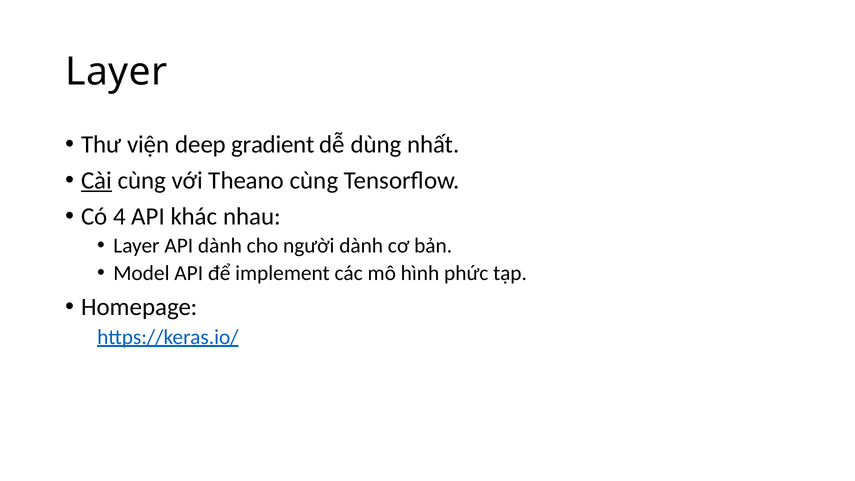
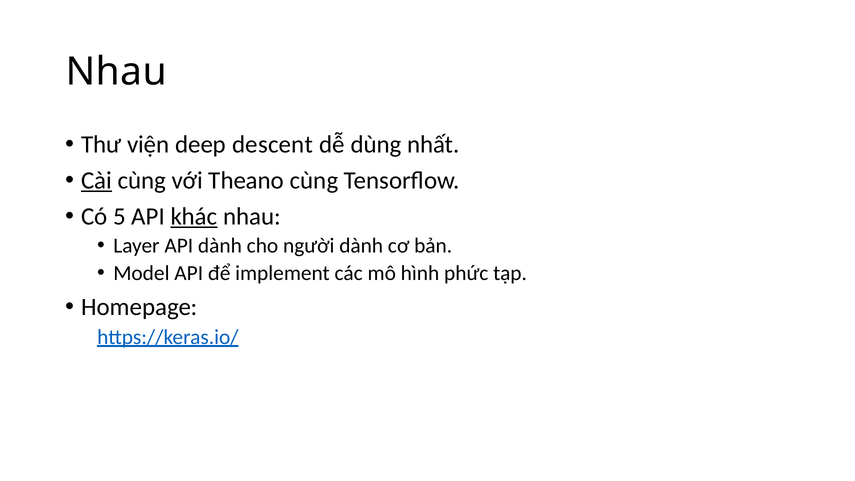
Layer: Layer -> Nhau (116, 72)
gradient: gradient -> descent (273, 145)
4: 4 -> 5 (119, 216)
khác underline: none -> present (194, 216)
